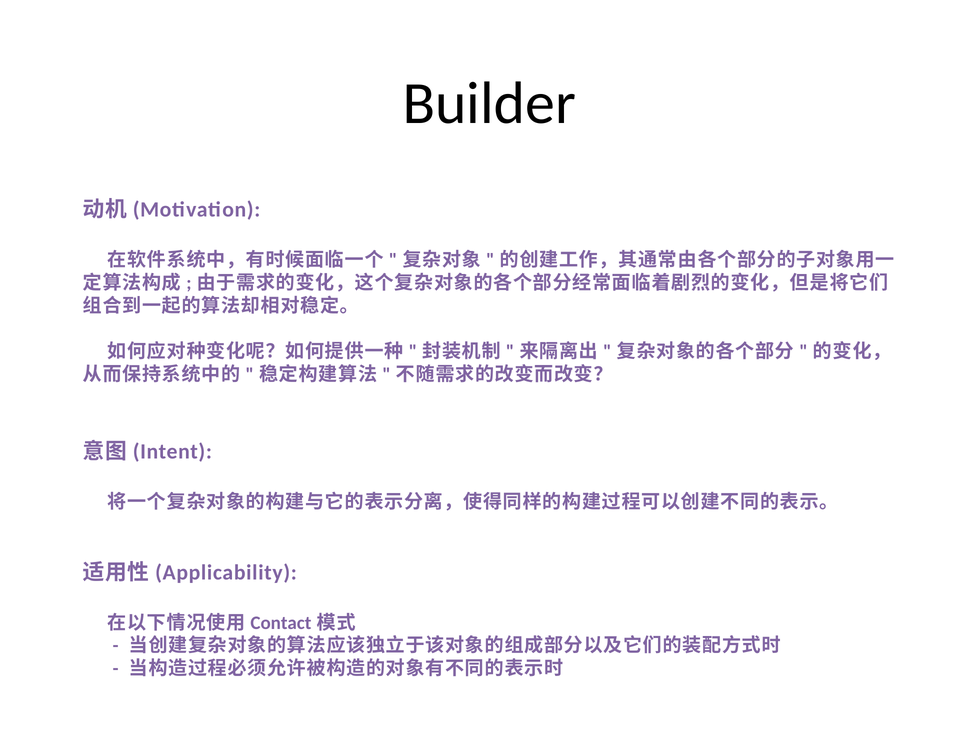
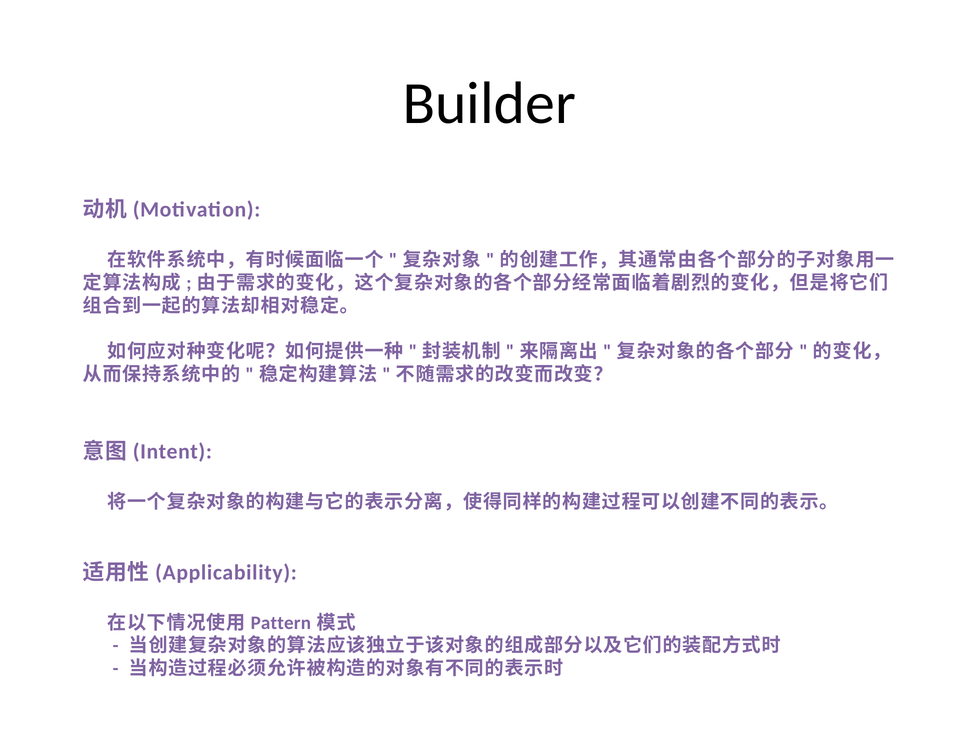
Contact: Contact -> Pattern (281, 622)
